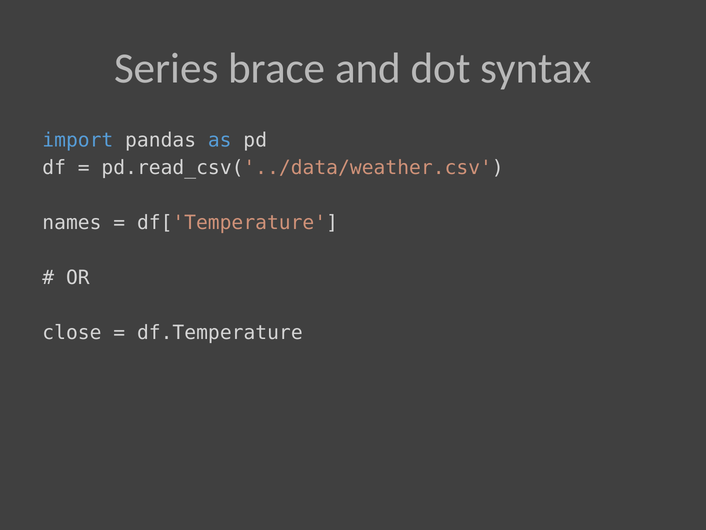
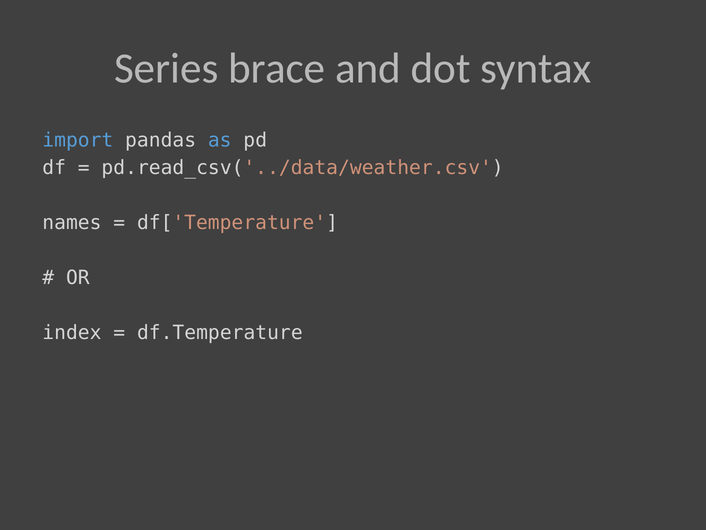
close: close -> index (72, 333)
